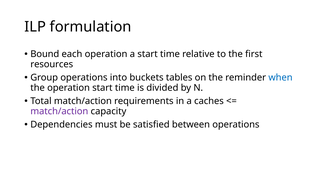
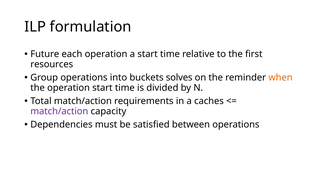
Bound: Bound -> Future (45, 54)
tables: tables -> solves (179, 78)
when colour: blue -> orange (280, 78)
